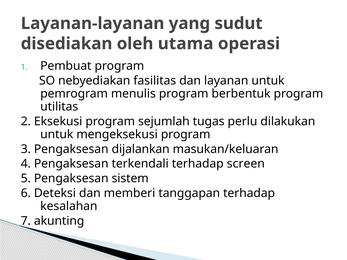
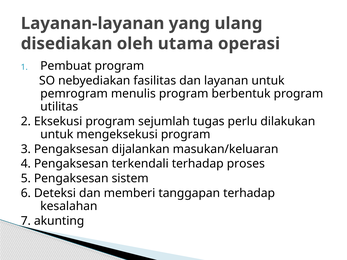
sudut: sudut -> ulang (238, 23)
screen: screen -> proses (246, 164)
